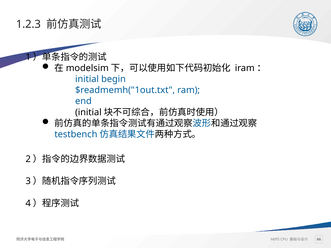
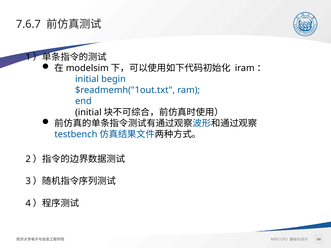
1.2.3: 1.2.3 -> 7.6.7 (28, 24)
